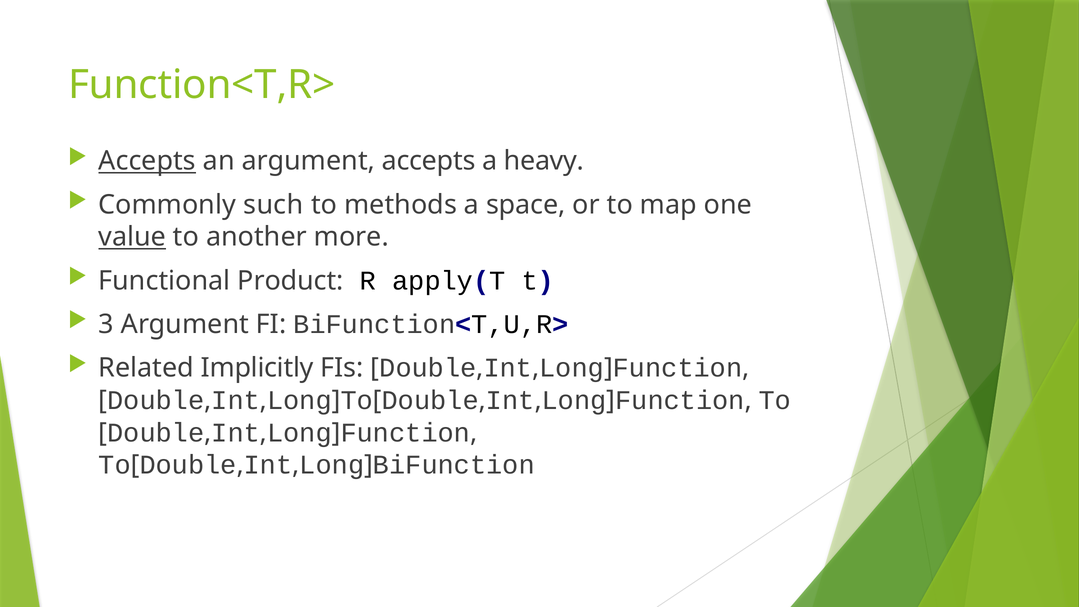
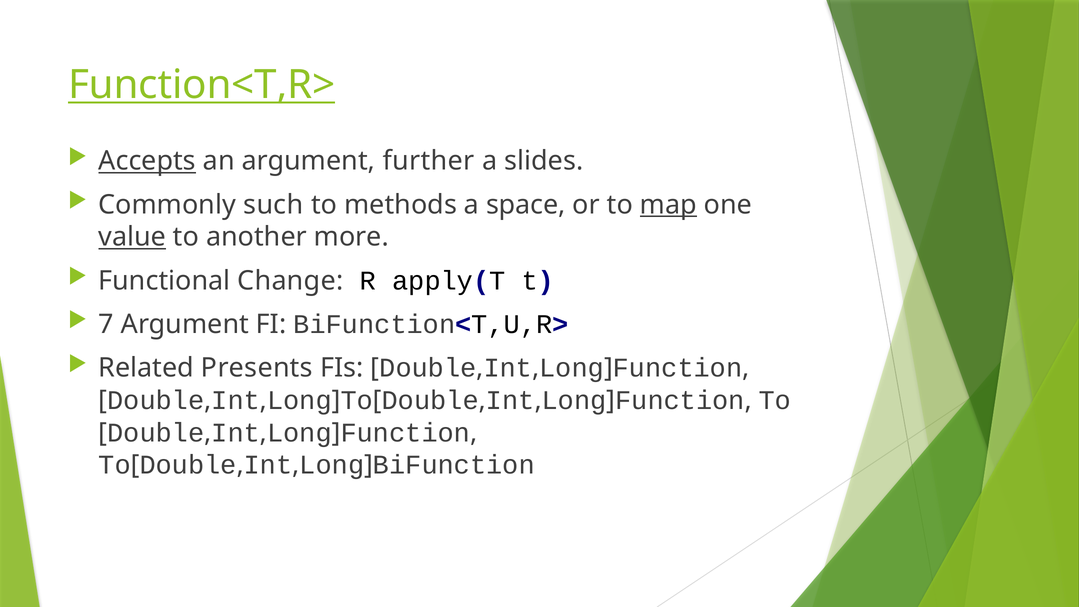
Function<T,R> underline: none -> present (202, 85)
argument accepts: accepts -> further (428, 161)
heavy: heavy -> slides (544, 161)
map underline: none -> present (668, 205)
Product: Product -> Change (290, 281)
3: 3 -> 7 (106, 324)
Implicitly: Implicitly -> Presents (257, 368)
